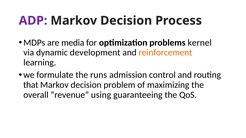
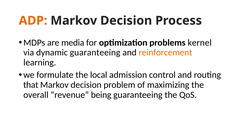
ADP colour: purple -> orange (33, 21)
dynamic development: development -> guaranteeing (95, 53)
runs: runs -> local (99, 75)
using: using -> being (101, 95)
